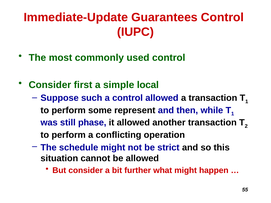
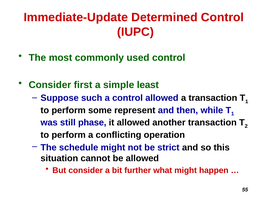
Guarantees: Guarantees -> Determined (164, 17)
local: local -> least (148, 85)
